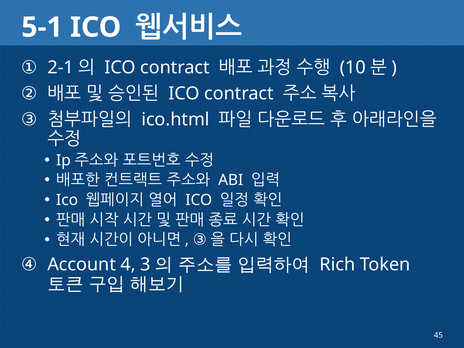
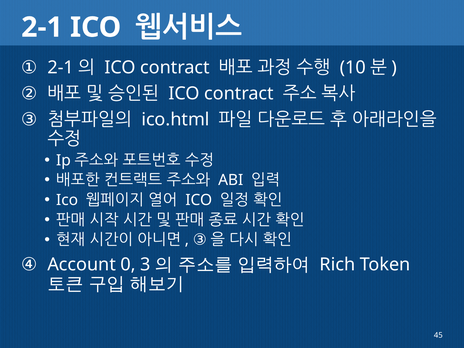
5-1: 5-1 -> 2-1 (42, 27)
4: 4 -> 0 (128, 264)
